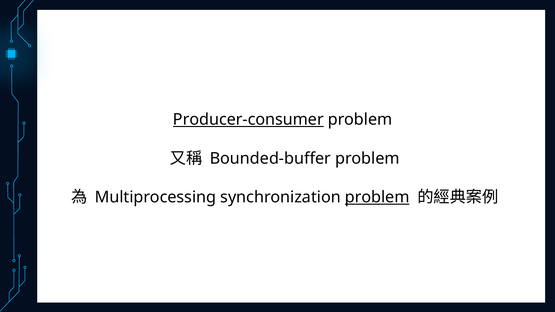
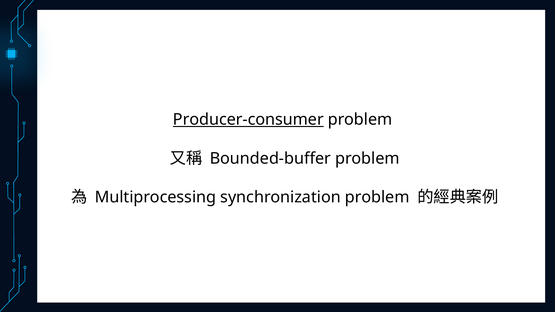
problem underline: present -> none (377, 197)
